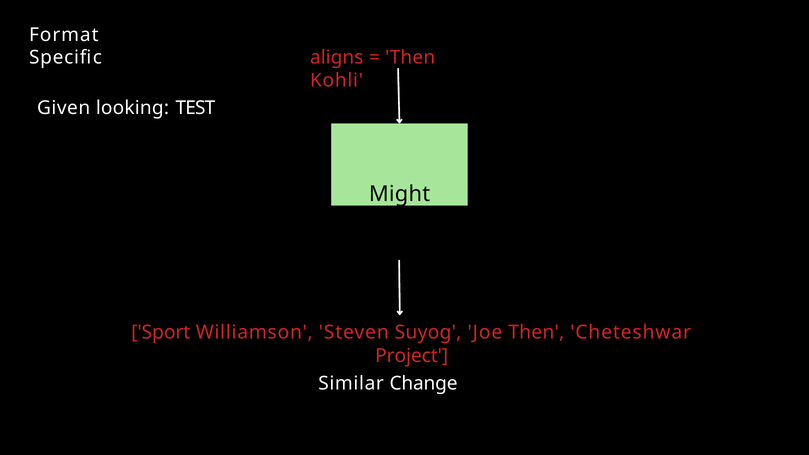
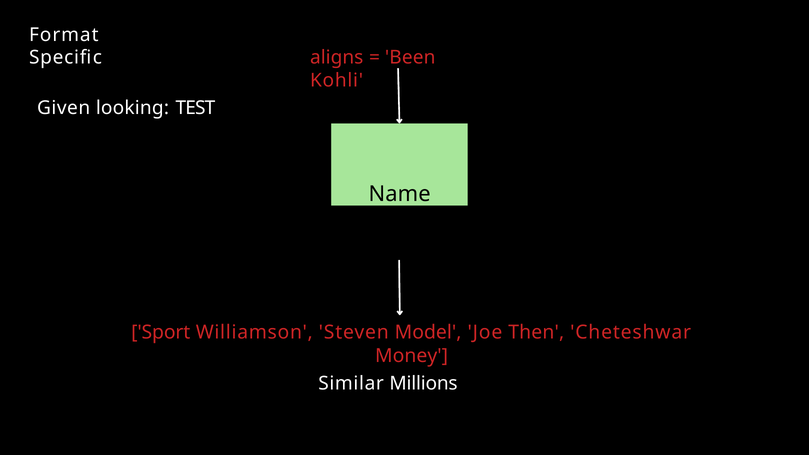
Then: Then -> Been (410, 57)
Might: Might -> Name (400, 194)
Suyog: Suyog -> Model (428, 333)
Project: Project -> Money (412, 356)
Change: Change -> Millions (424, 384)
